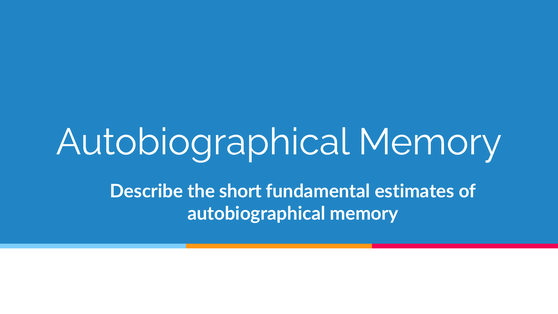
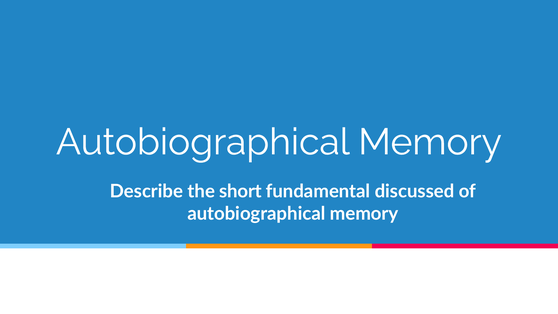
estimates: estimates -> discussed (415, 191)
